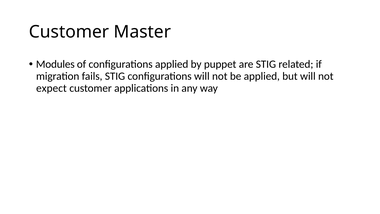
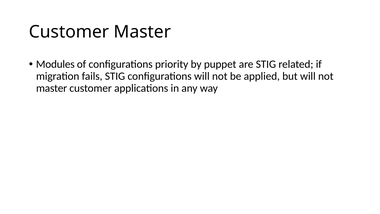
configurations applied: applied -> priority (172, 64)
expect: expect -> master (52, 88)
